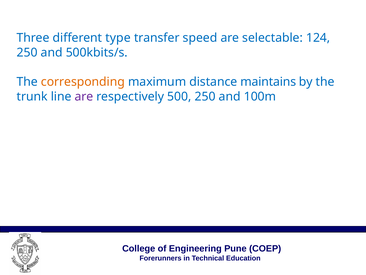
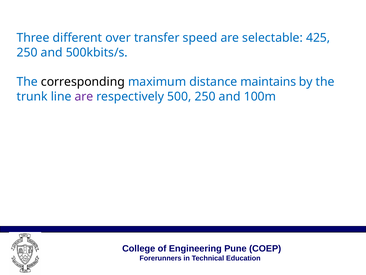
type: type -> over (118, 38)
124: 124 -> 425 (318, 38)
corresponding colour: orange -> black (83, 82)
